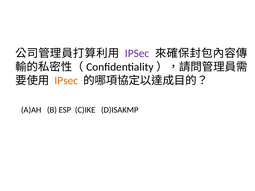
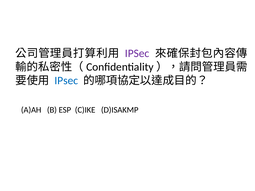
IPsec colour: orange -> blue (66, 81)
